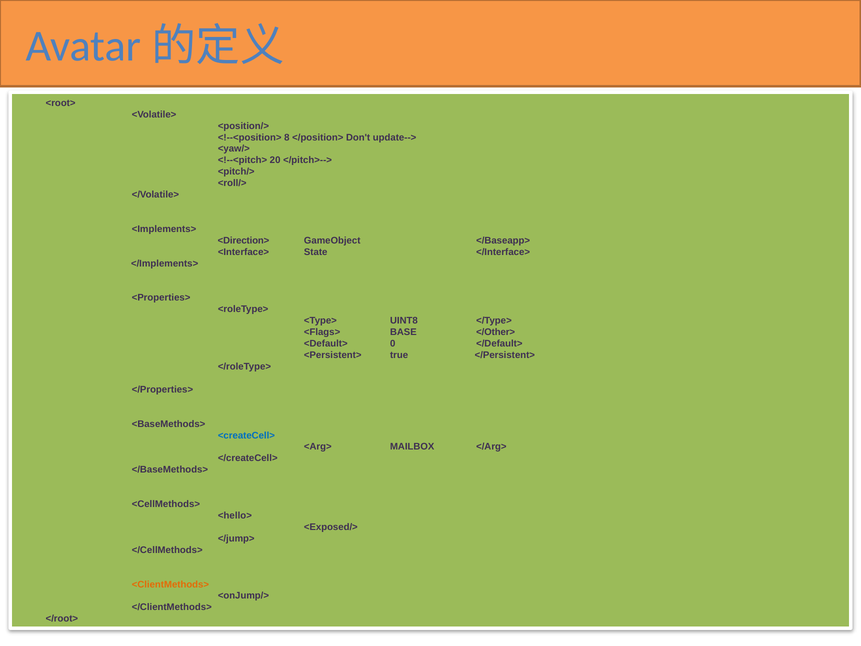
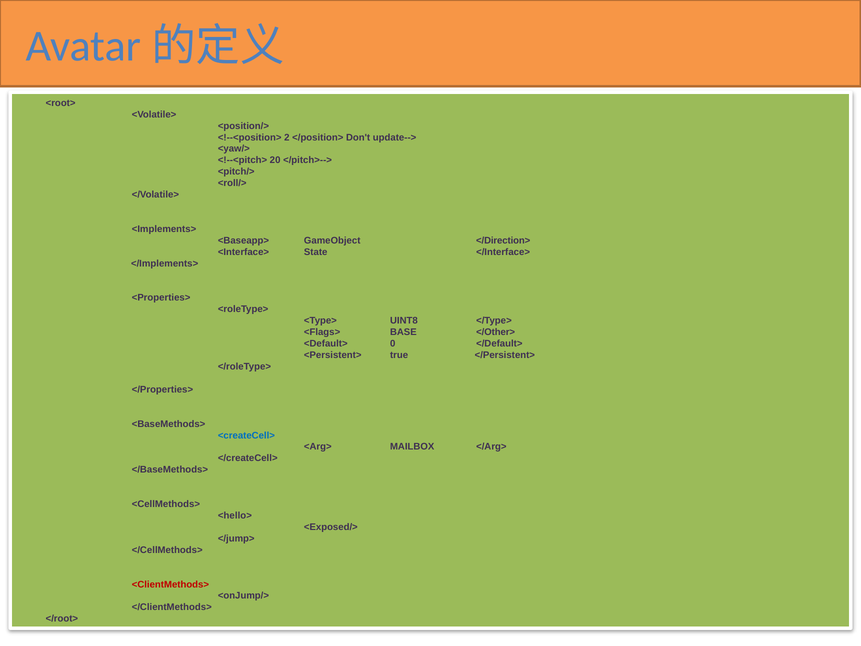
8: 8 -> 2 (287, 137)
<Direction>: <Direction> -> <Baseapp> (243, 240)
</Baseapp>: </Baseapp> -> </Direction> (503, 240)
<ClientMethods> colour: orange -> red (170, 584)
